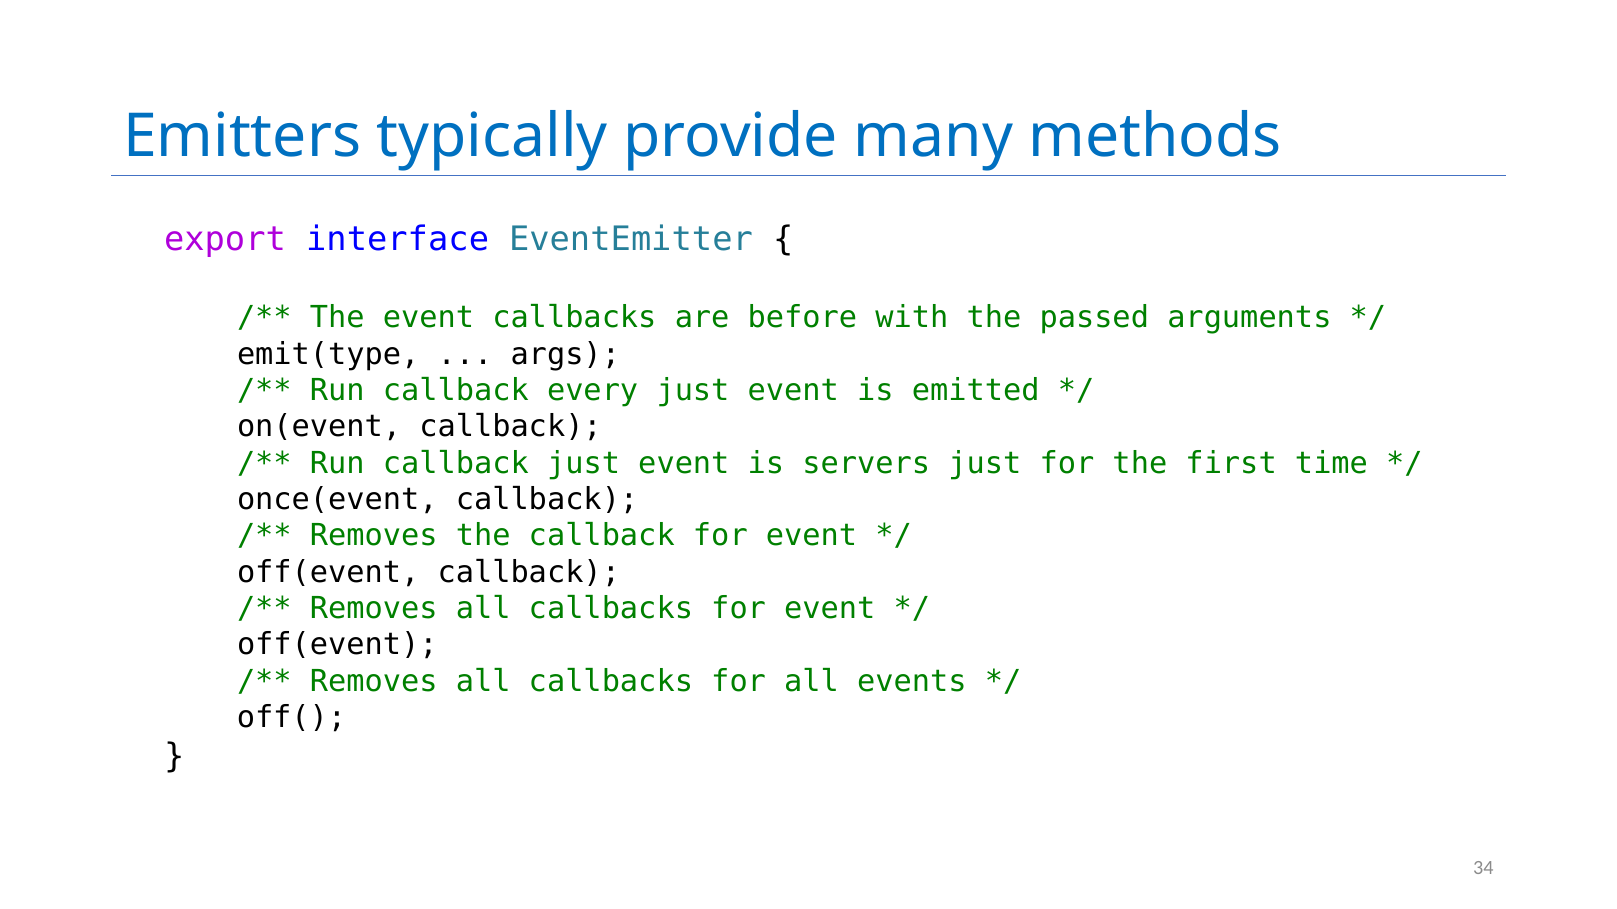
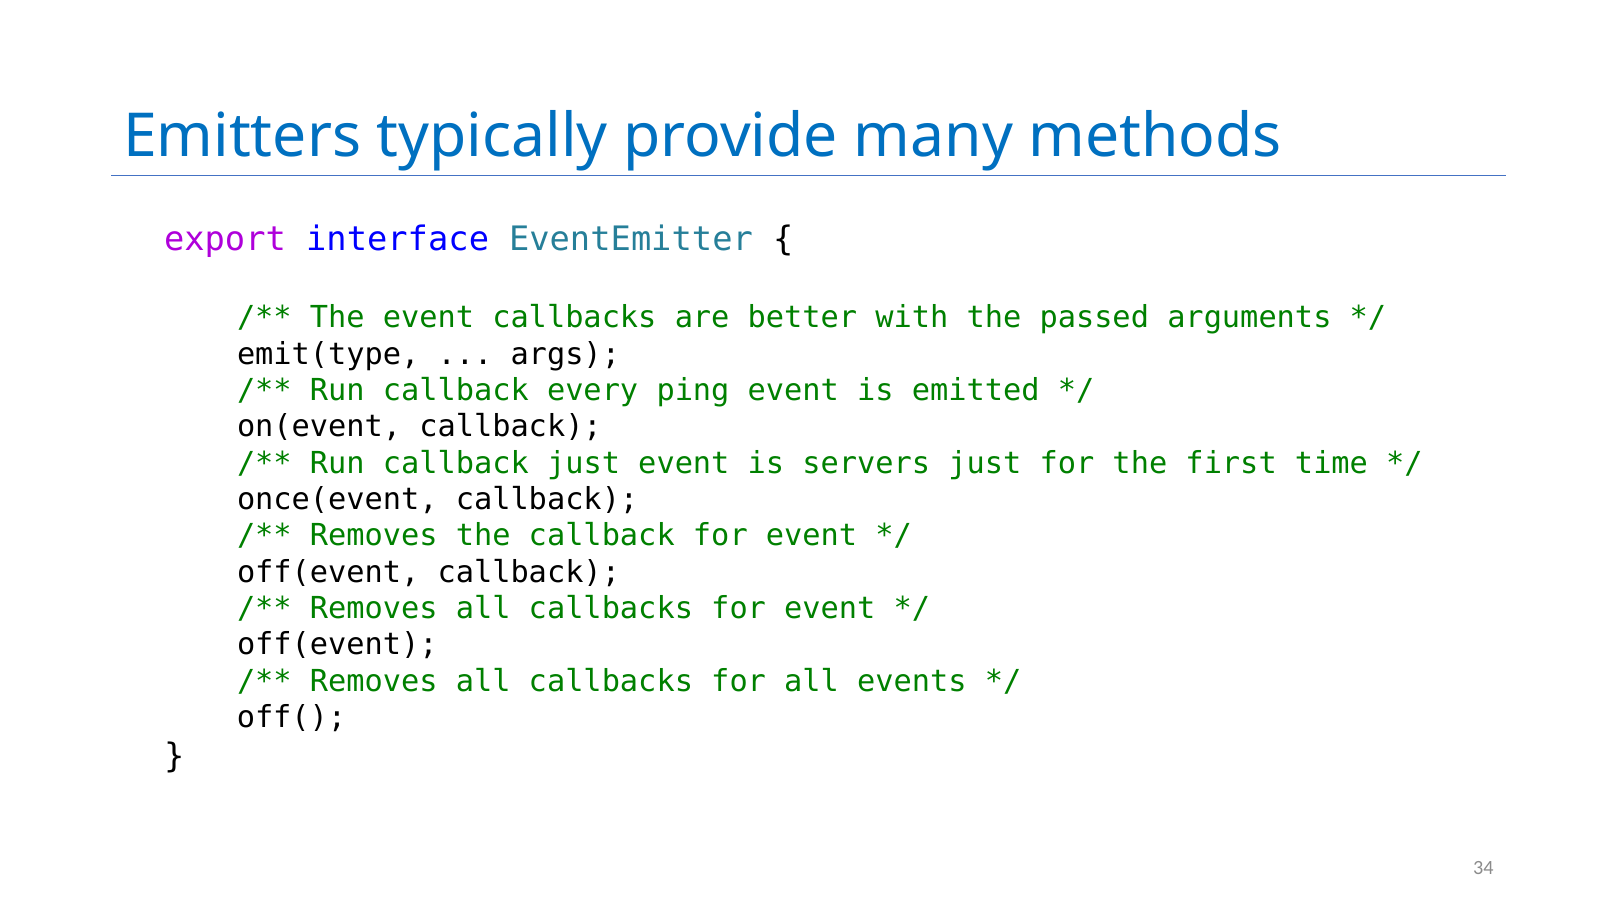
before: before -> better (802, 318)
every just: just -> ping (693, 391)
